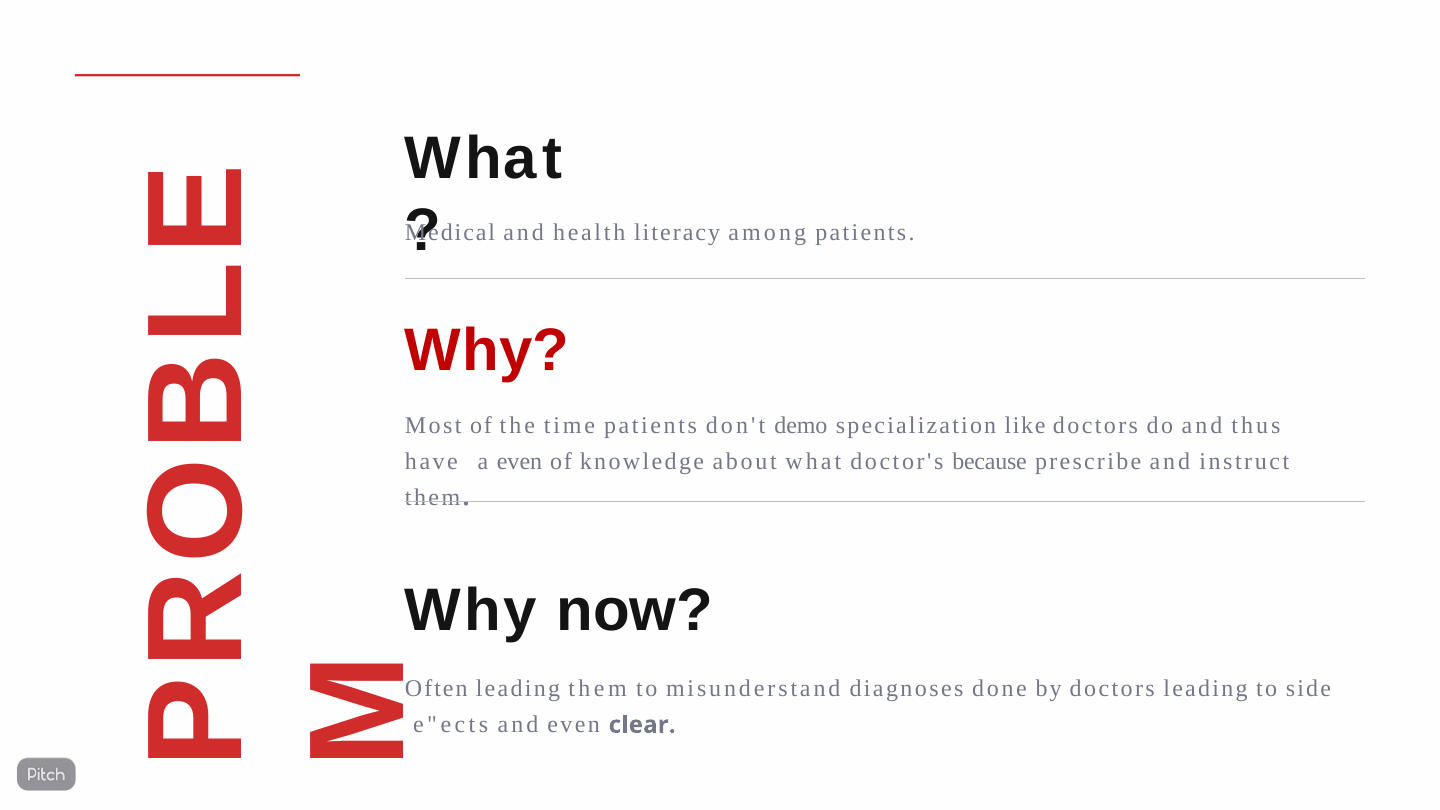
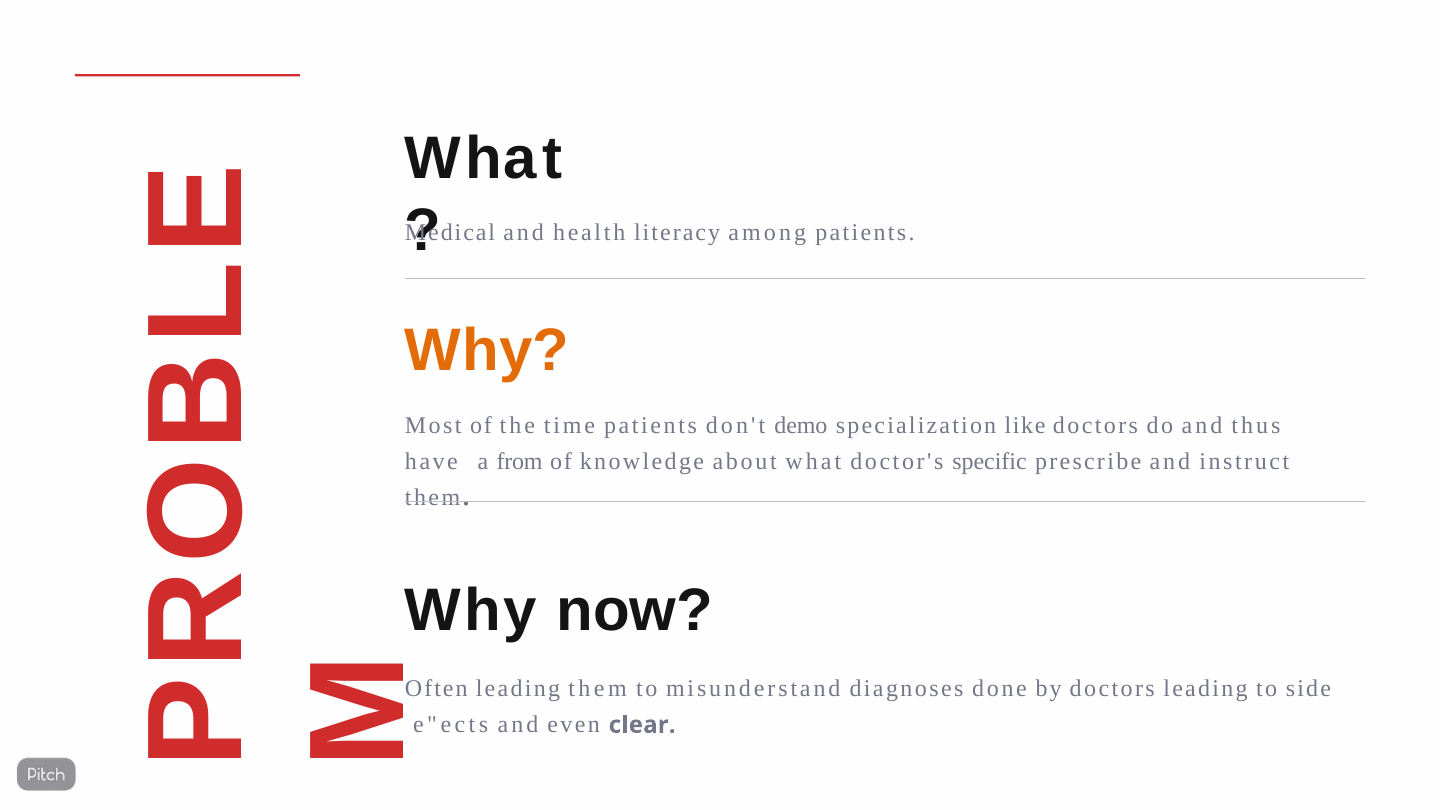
Why colour: red -> orange (487, 350)
a even: even -> from (520, 461)
because: because -> specific (989, 461)
